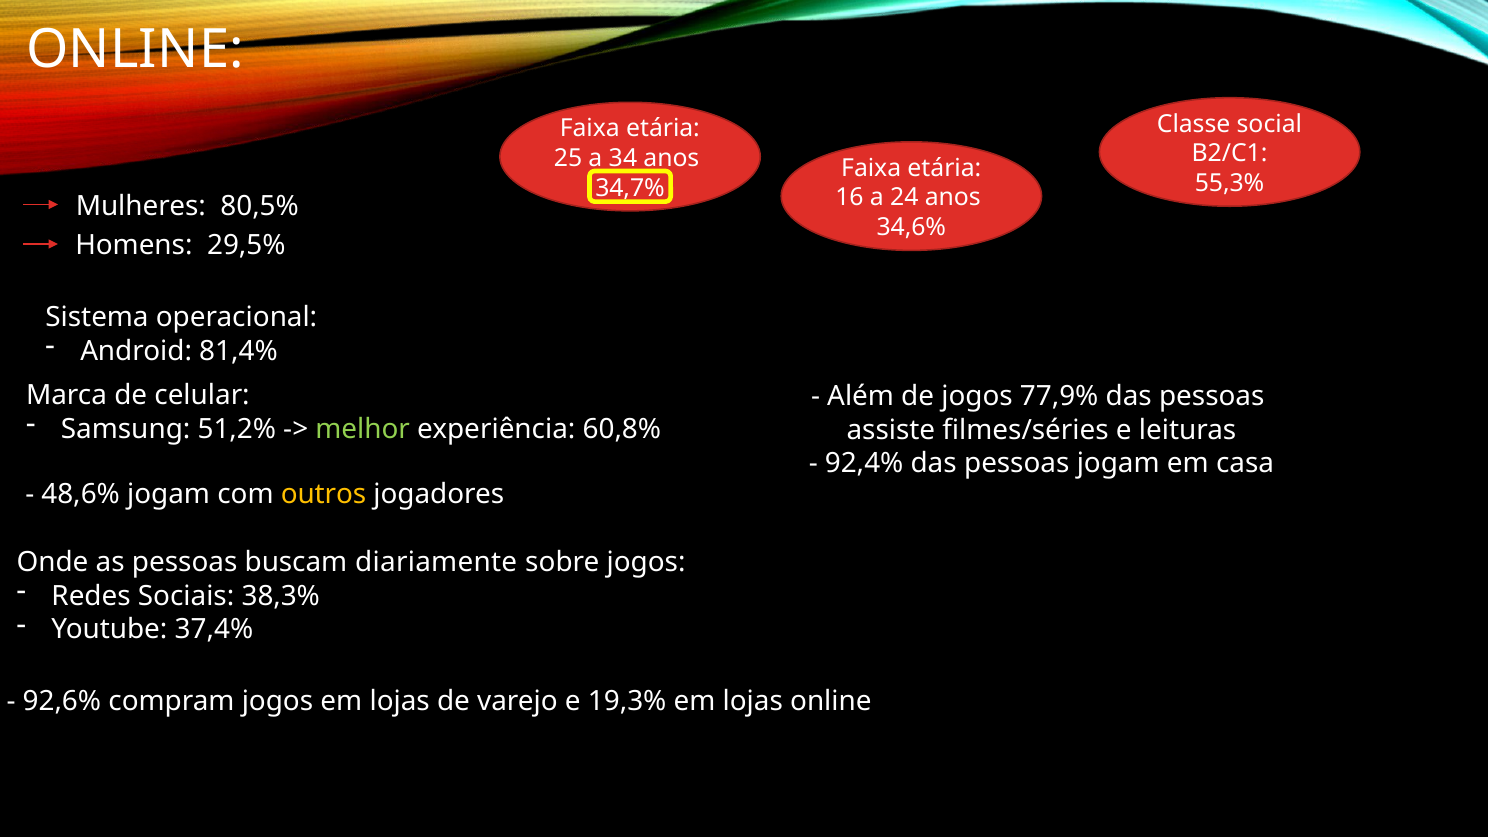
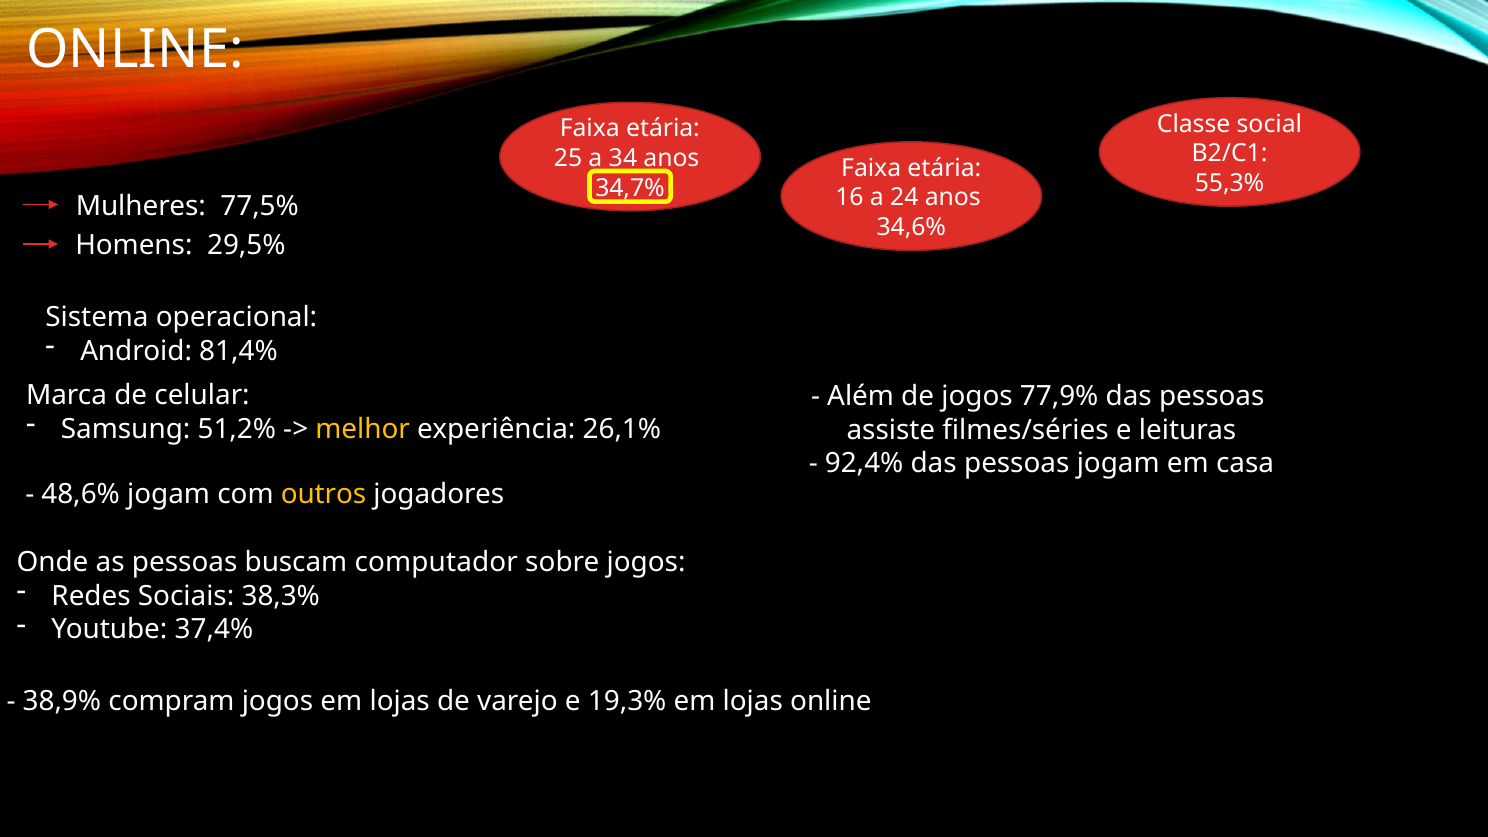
80,5%: 80,5% -> 77,5% (260, 206)
melhor colour: light green -> yellow (363, 429)
60,8%: 60,8% -> 26,1% (622, 429)
diariamente: diariamente -> computador (436, 563)
92,6%: 92,6% -> 38,9% (62, 702)
